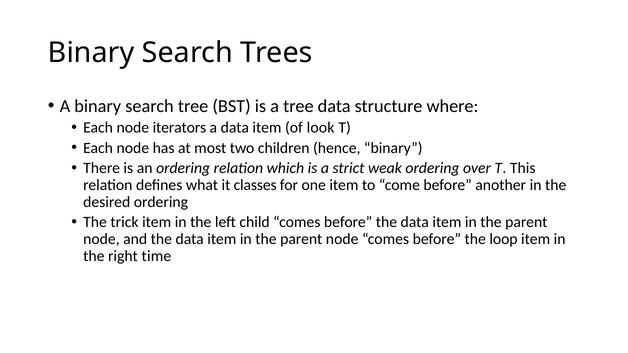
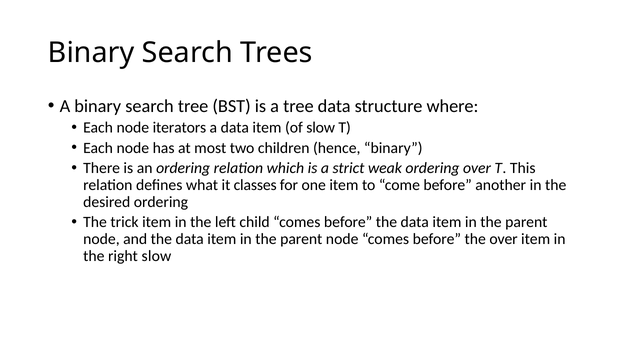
of look: look -> slow (321, 128)
the loop: loop -> over (504, 239)
right time: time -> slow (156, 256)
